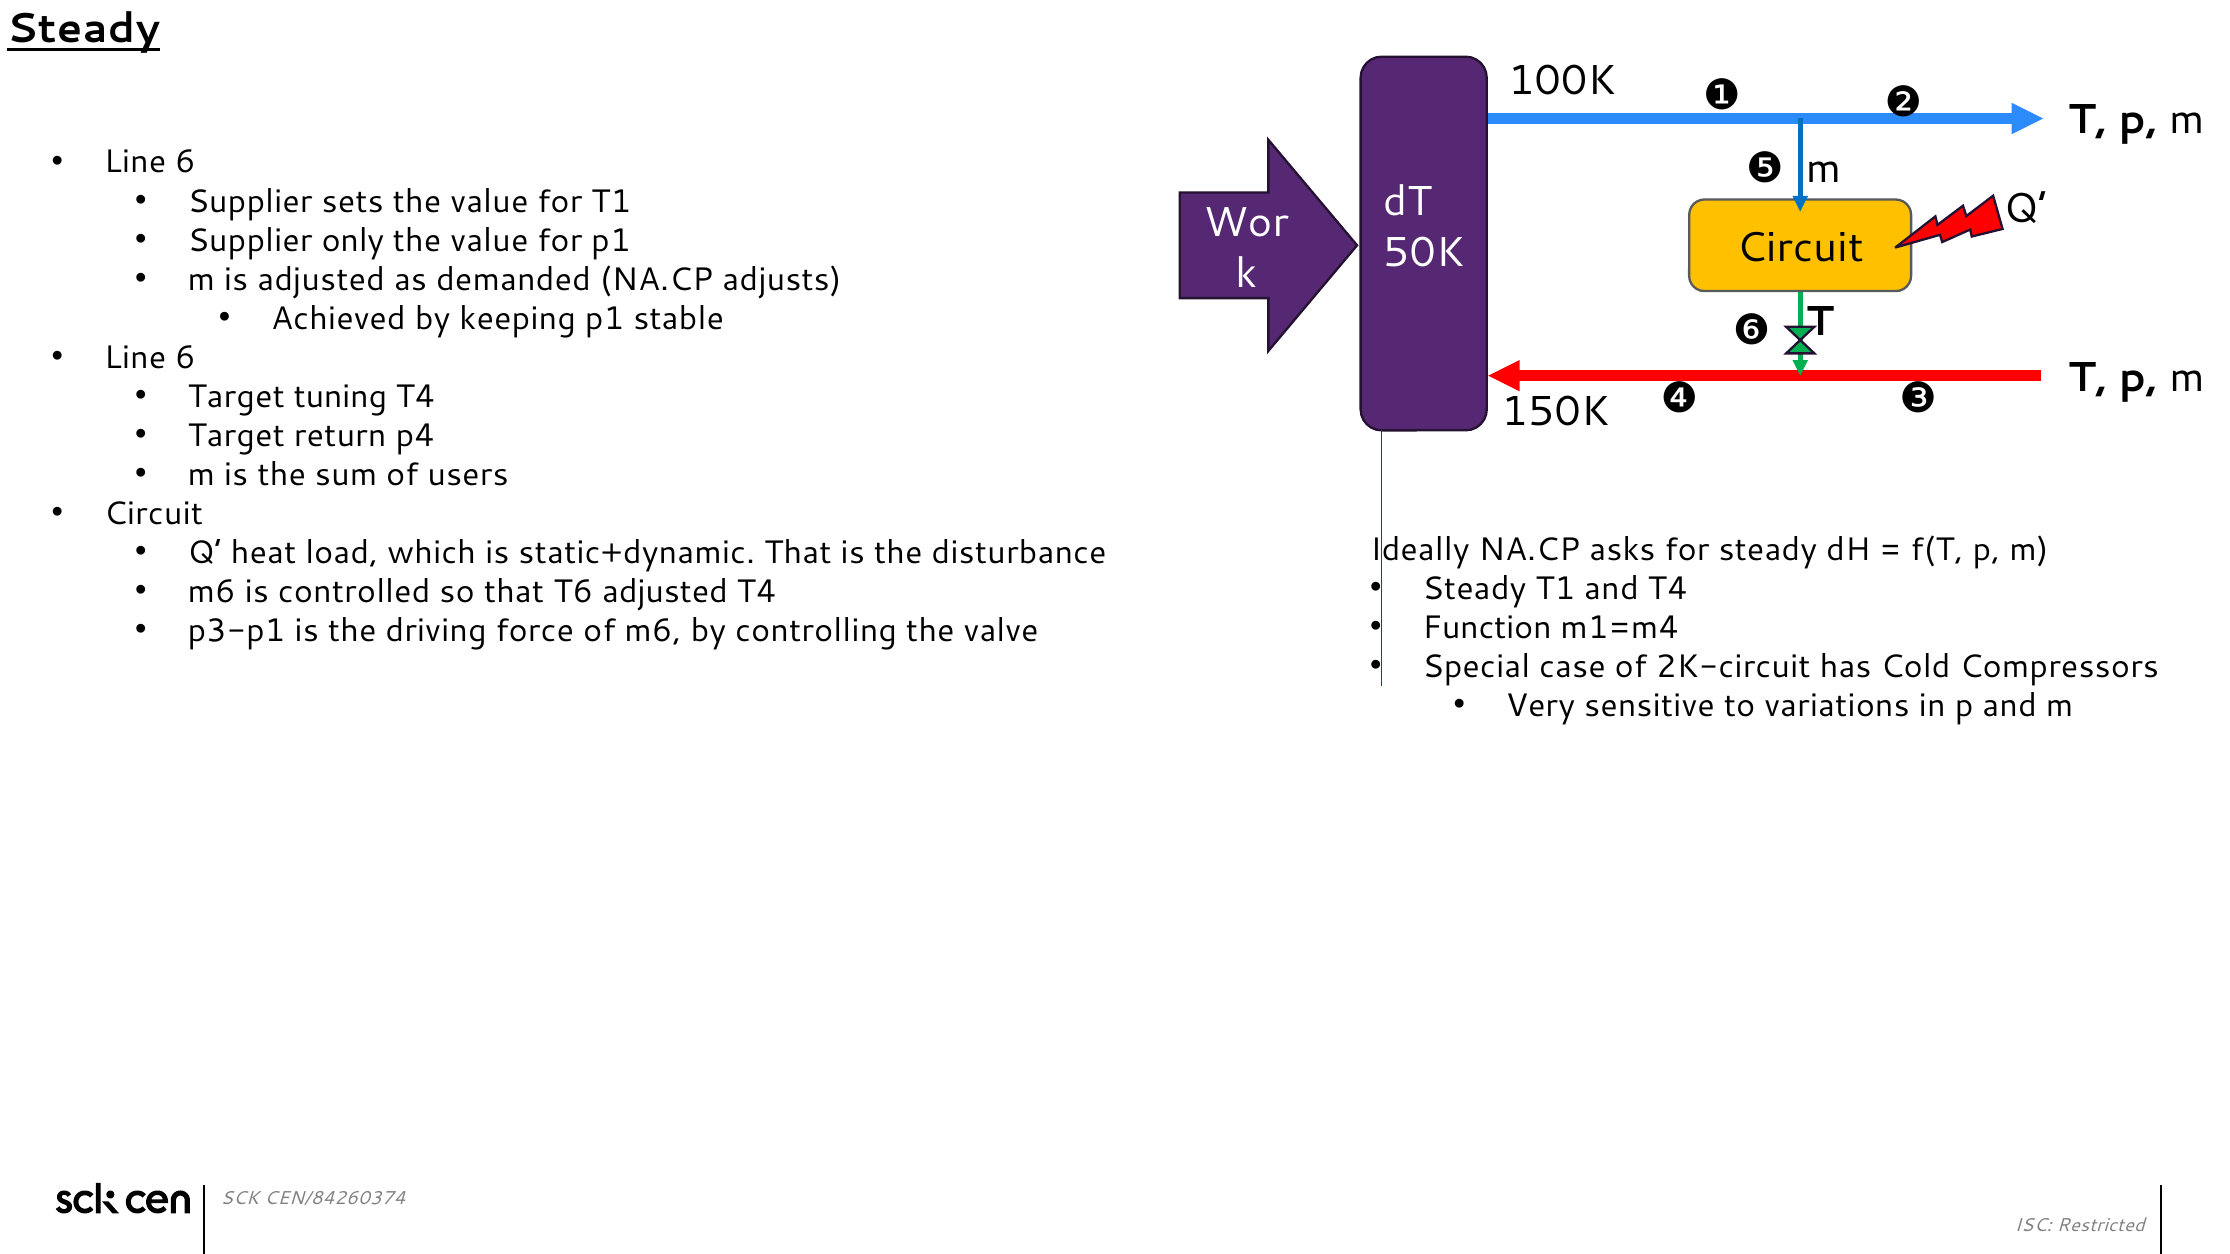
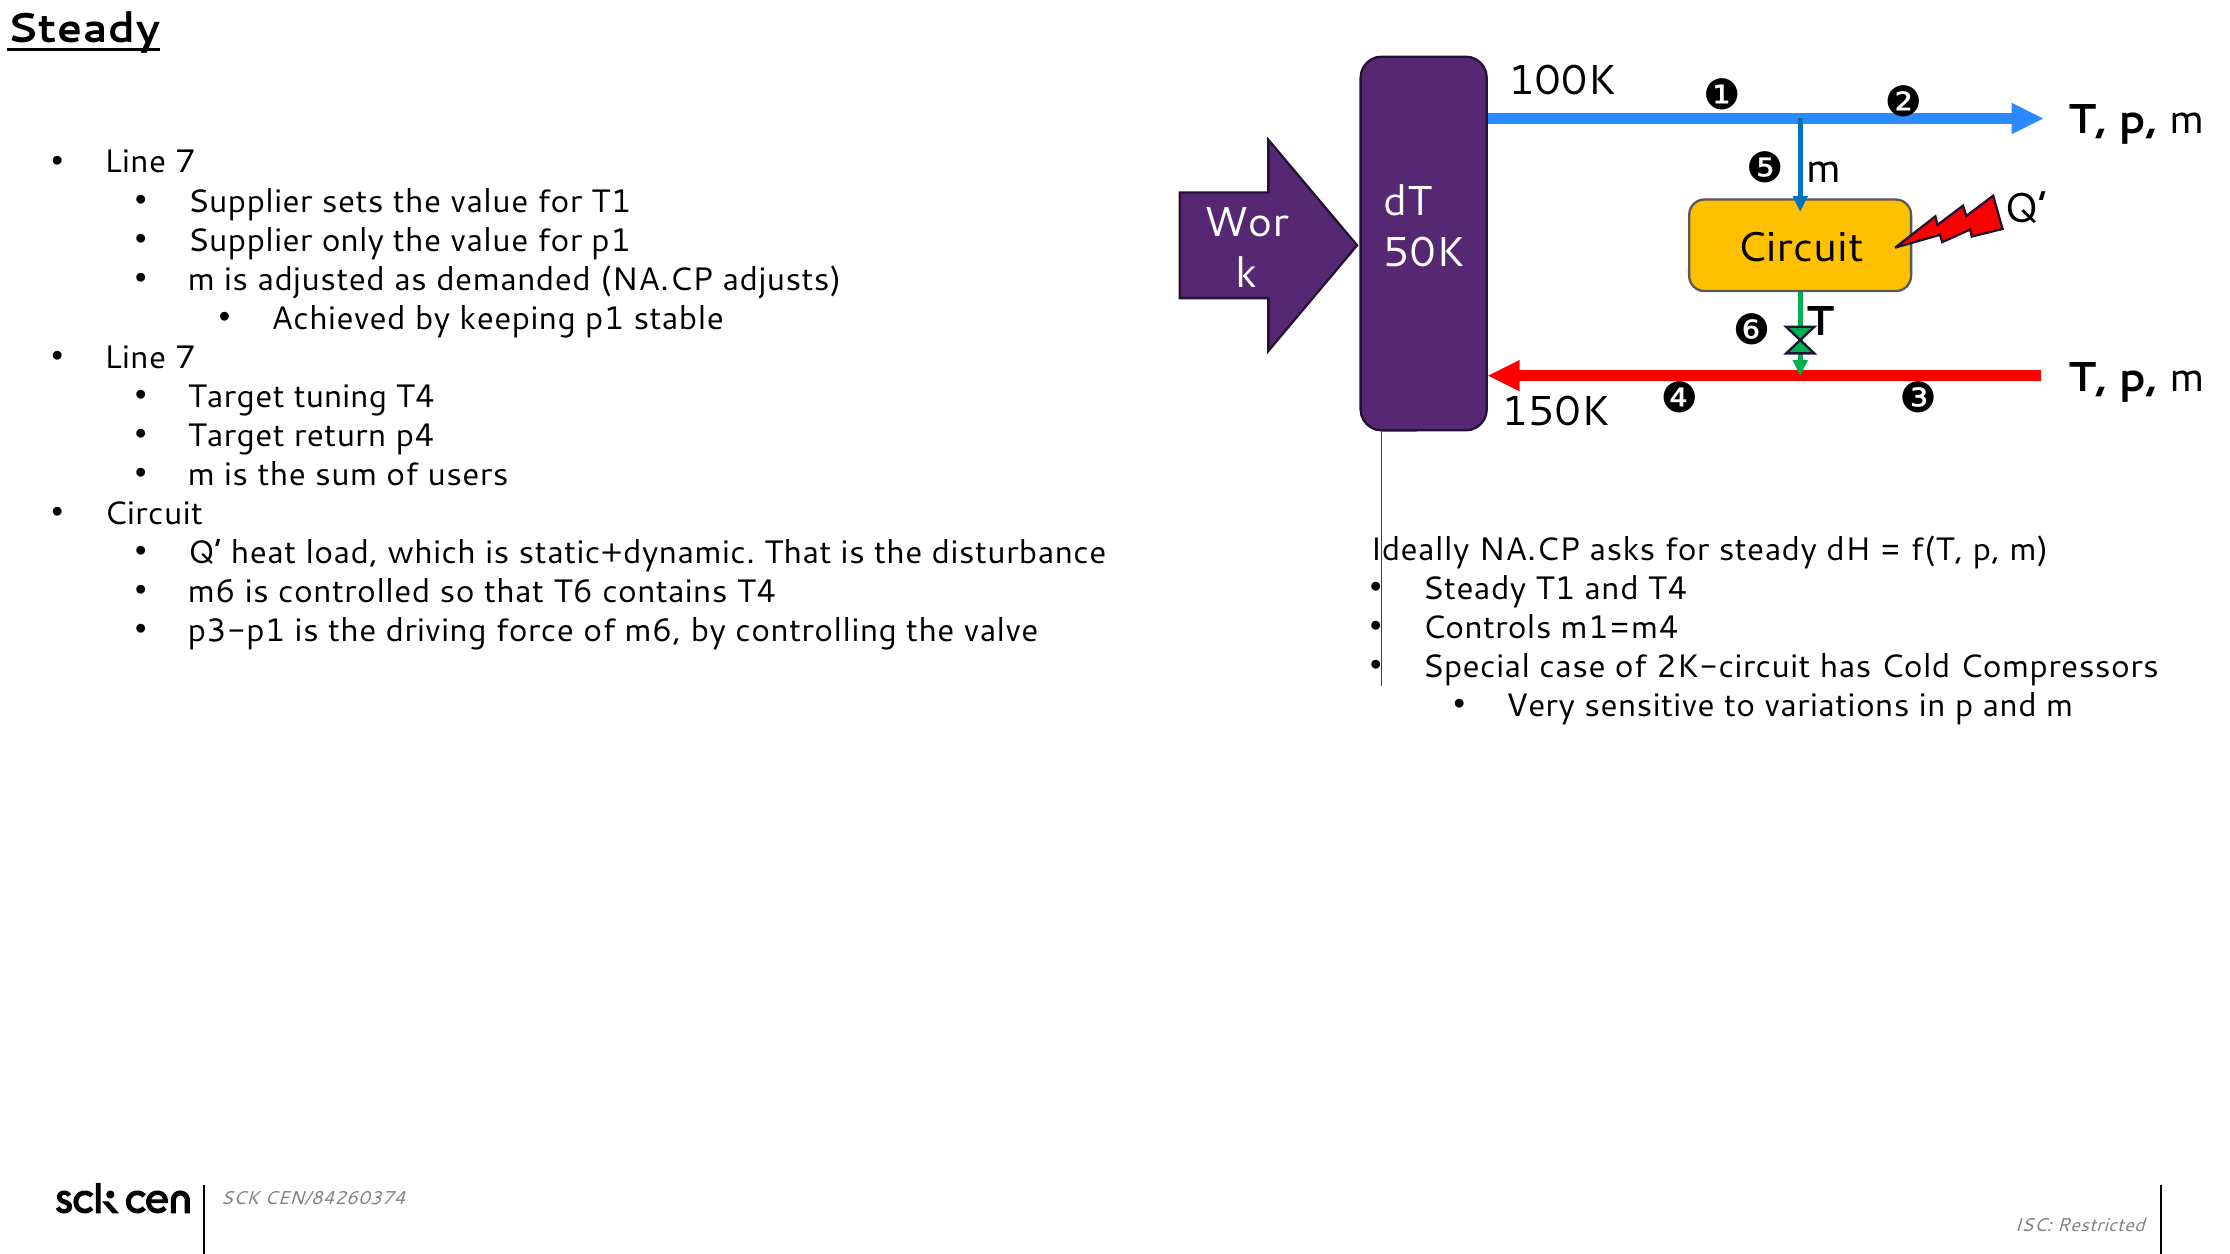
6: 6 -> 7 (185, 162)
6: 6 -> 7 (185, 358)
T6 adjusted: adjusted -> contains (665, 592)
Function: Function -> Controls (1487, 628)
